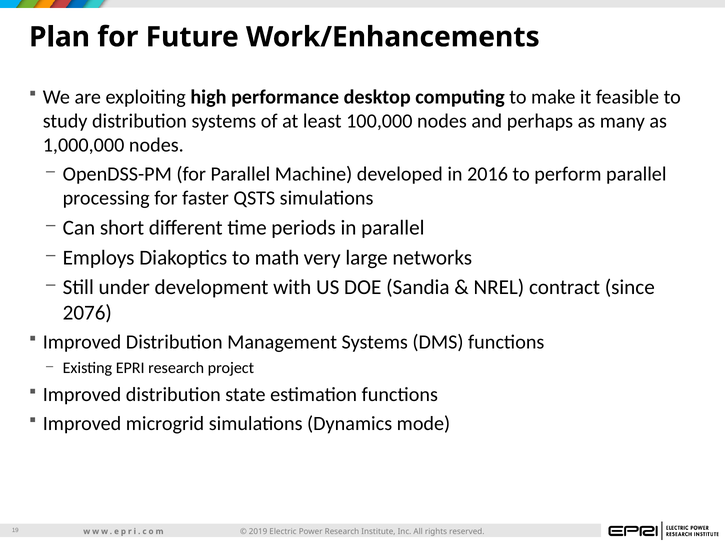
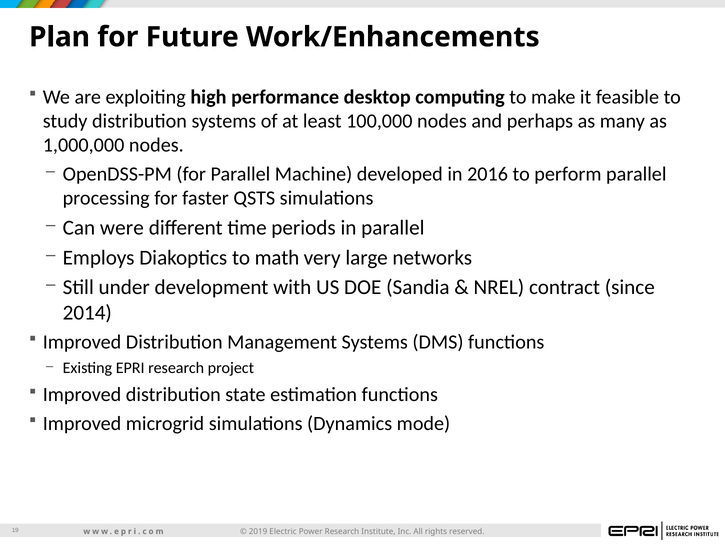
short: short -> were (122, 228)
2076: 2076 -> 2014 (87, 313)
